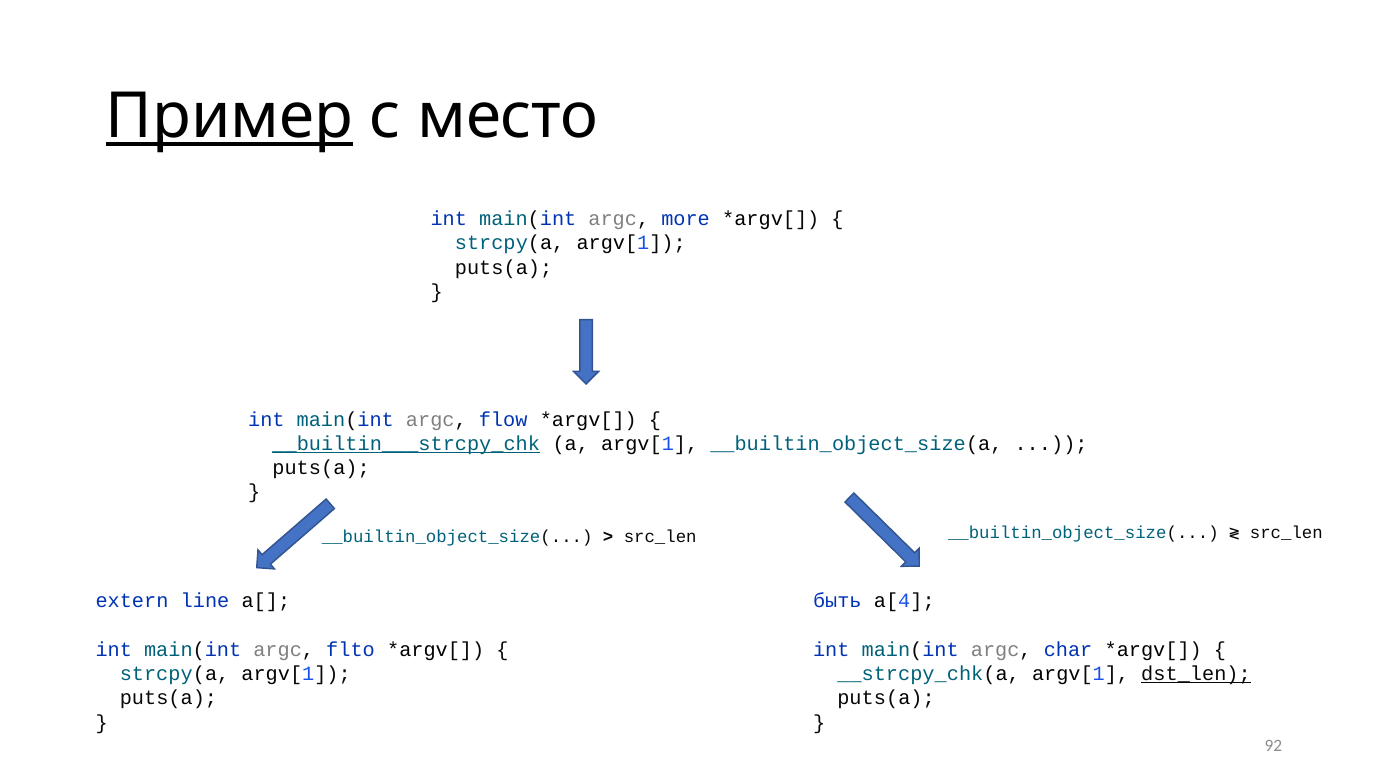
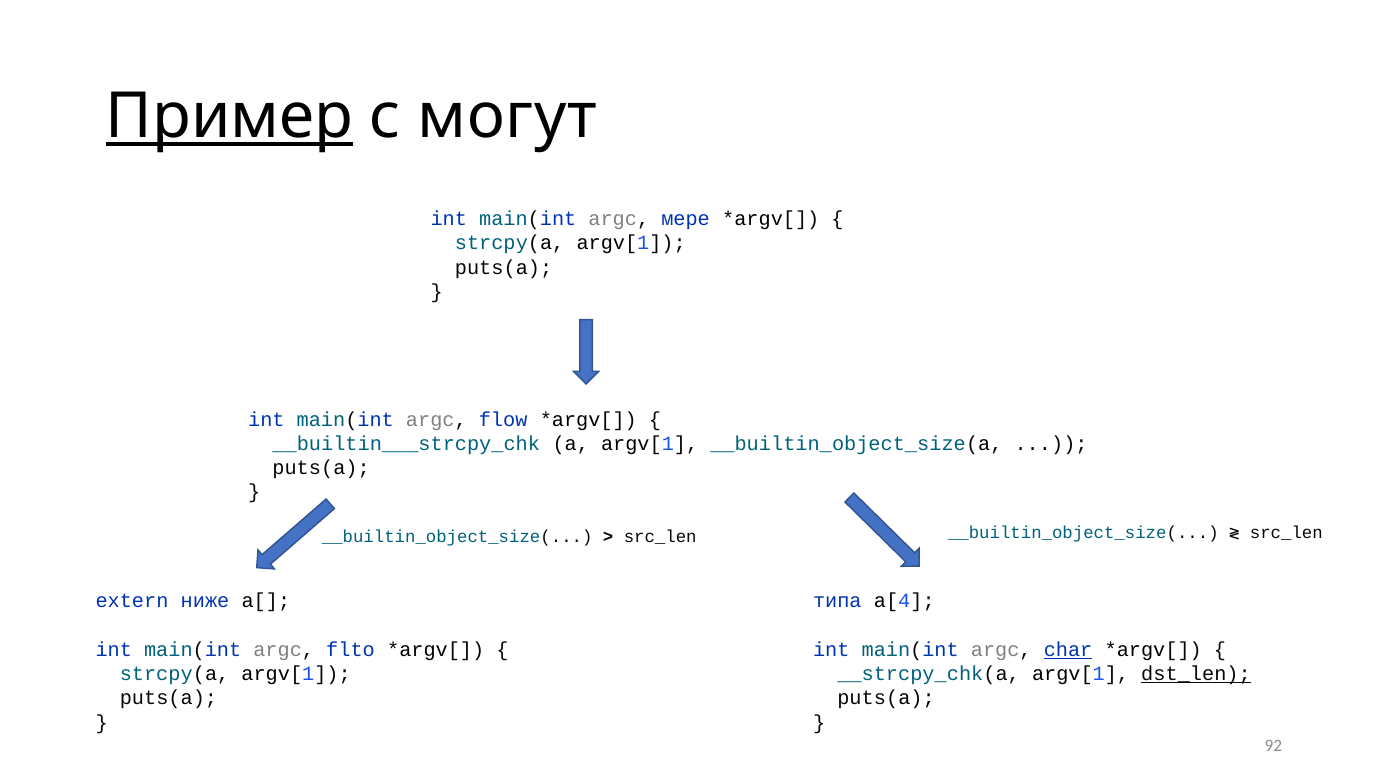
место: место -> могут (507, 117)
more: more -> мере (686, 219)
__builtin___strcpy_chk underline: present -> none (406, 444)
line: line -> ниже (205, 601)
быть: быть -> типа (837, 601)
char underline: none -> present (1068, 649)
